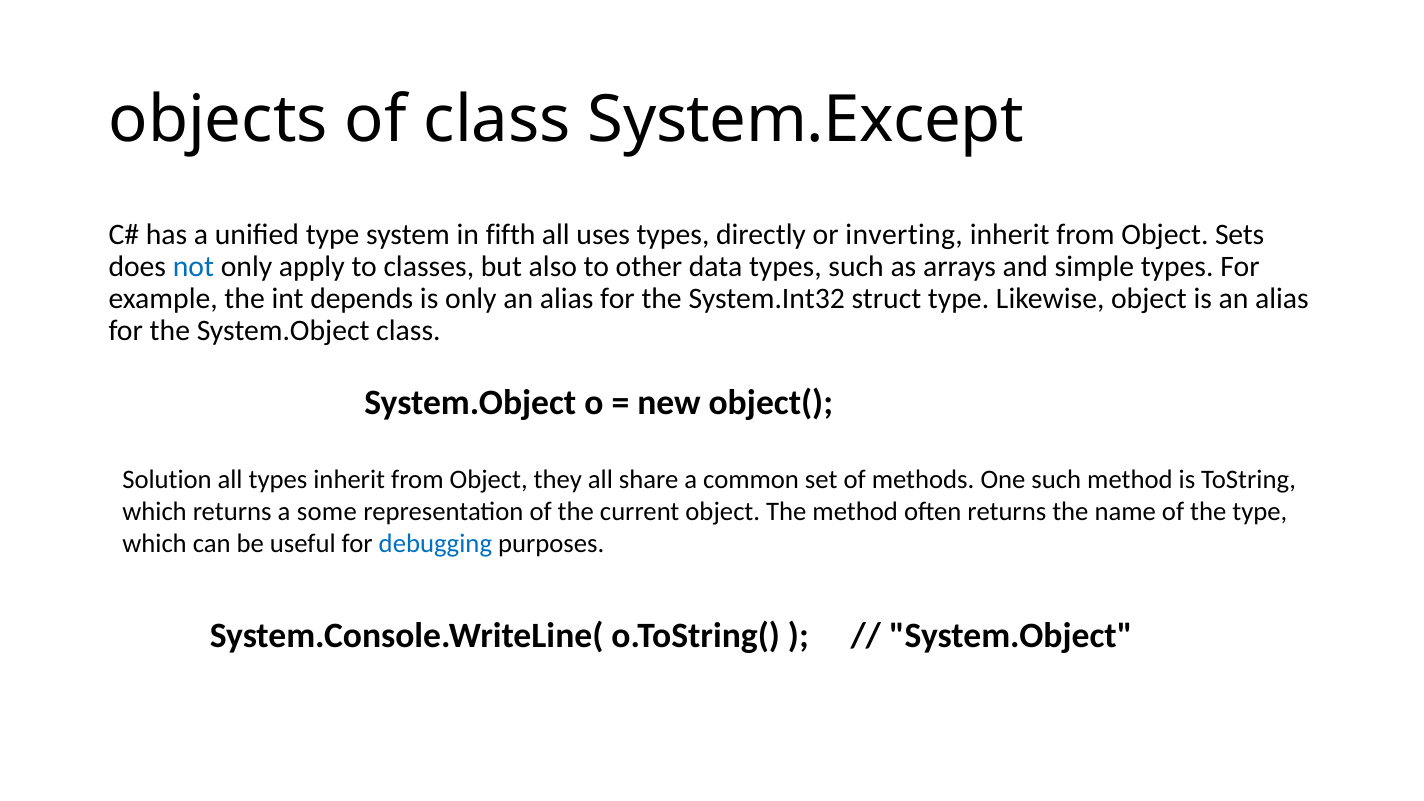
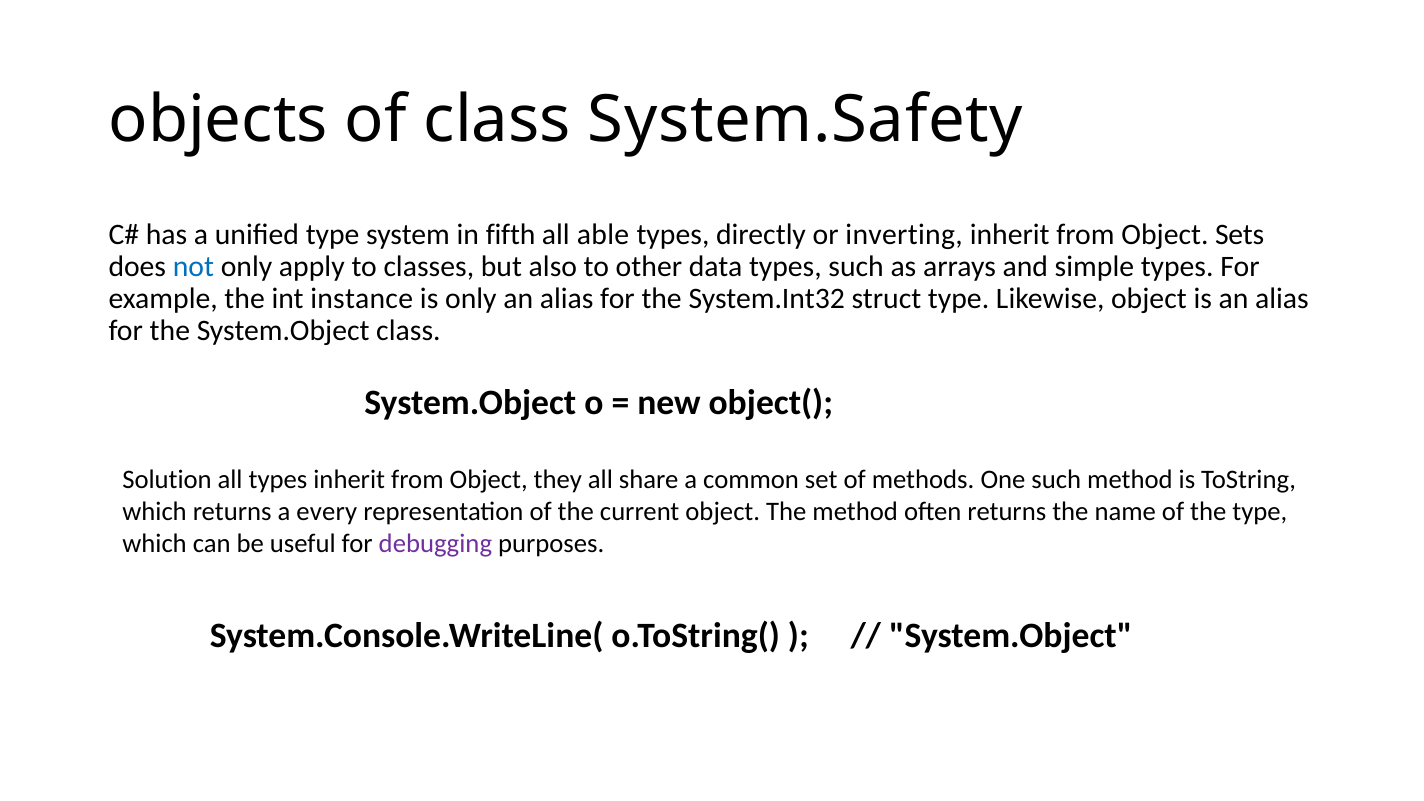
System.Except: System.Except -> System.Safety (805, 120)
uses: uses -> able (603, 234)
depends: depends -> instance (362, 298)
some: some -> every (327, 512)
debugging colour: blue -> purple (435, 544)
